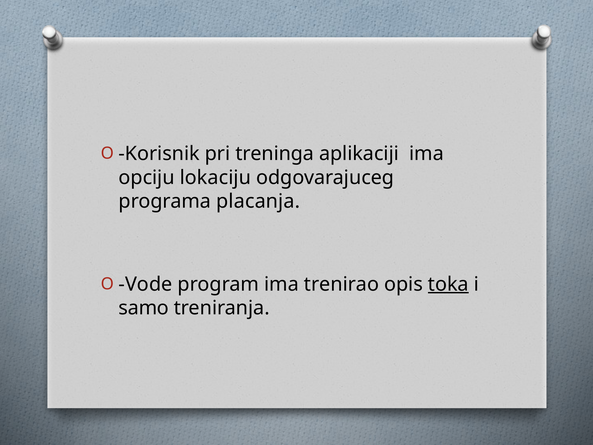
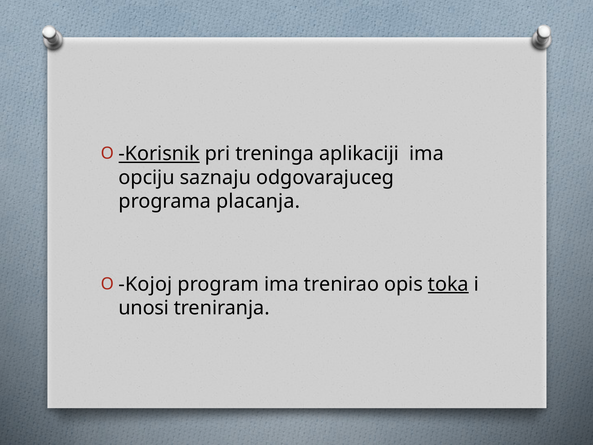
Korisnik underline: none -> present (159, 154)
lokaciju: lokaciju -> saznaju (215, 177)
Vode: Vode -> Kojoj (145, 284)
samo: samo -> unosi (144, 308)
